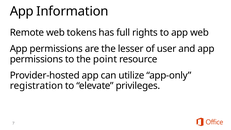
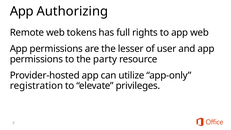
Information: Information -> Authorizing (72, 11)
point: point -> party (105, 59)
